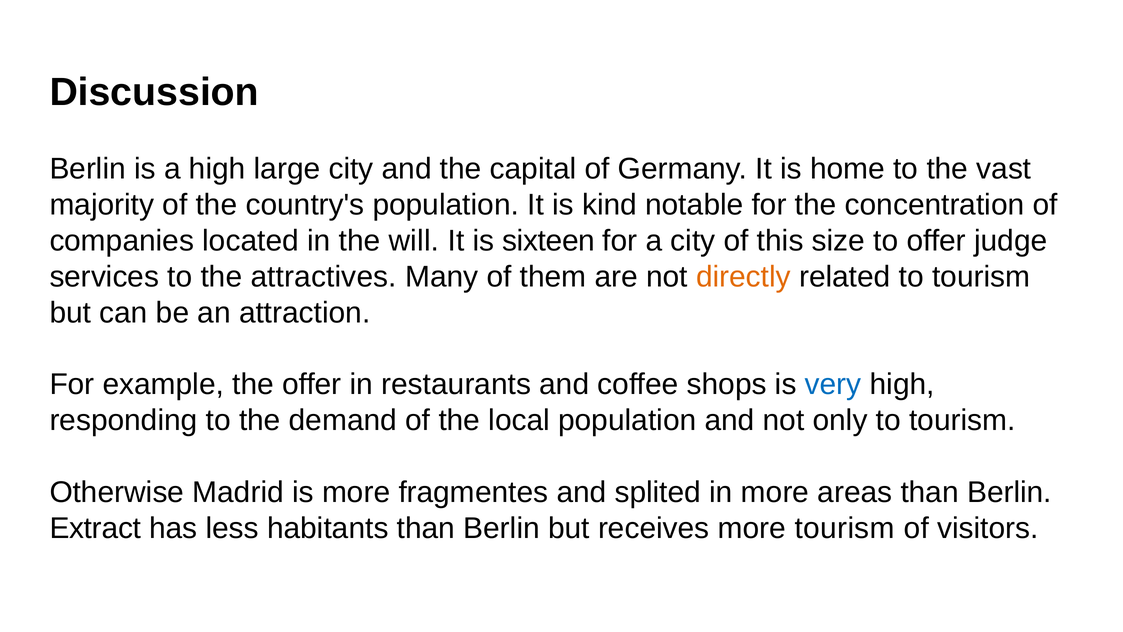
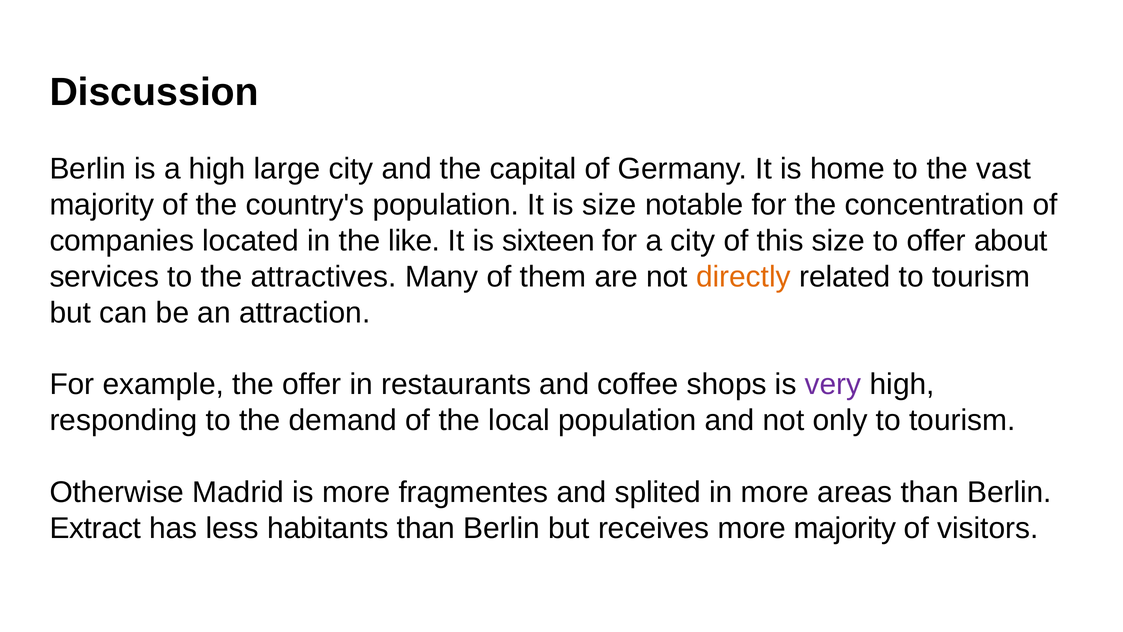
is kind: kind -> size (609, 205)
will: will -> like (414, 241)
judge: judge -> about (1011, 241)
very colour: blue -> purple (833, 384)
more tourism: tourism -> majority (845, 528)
